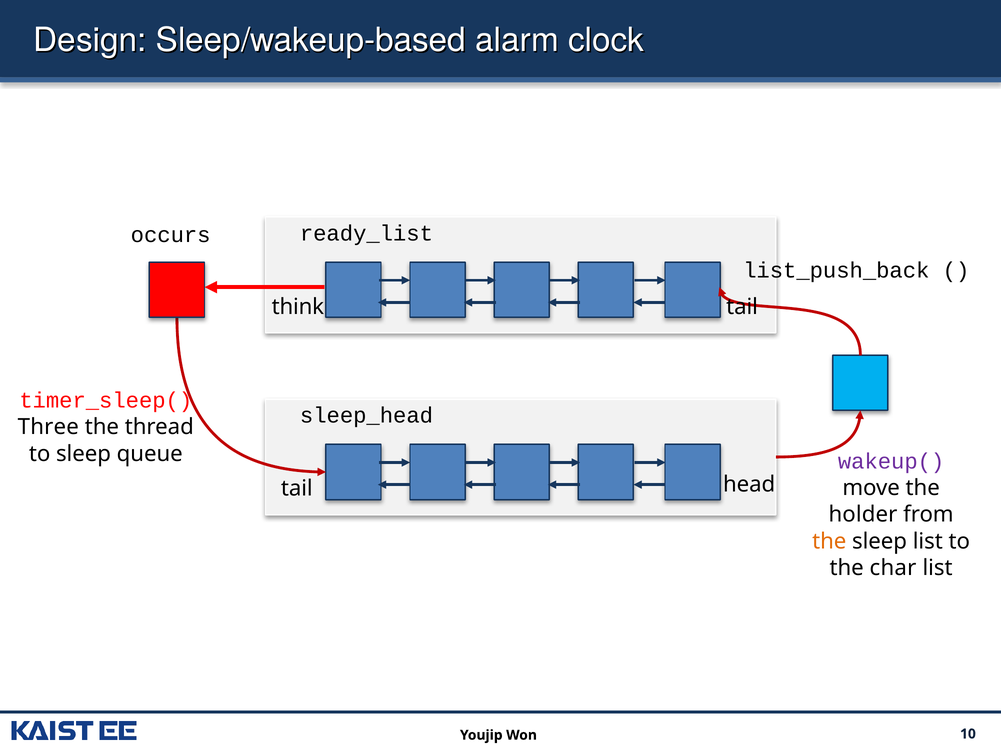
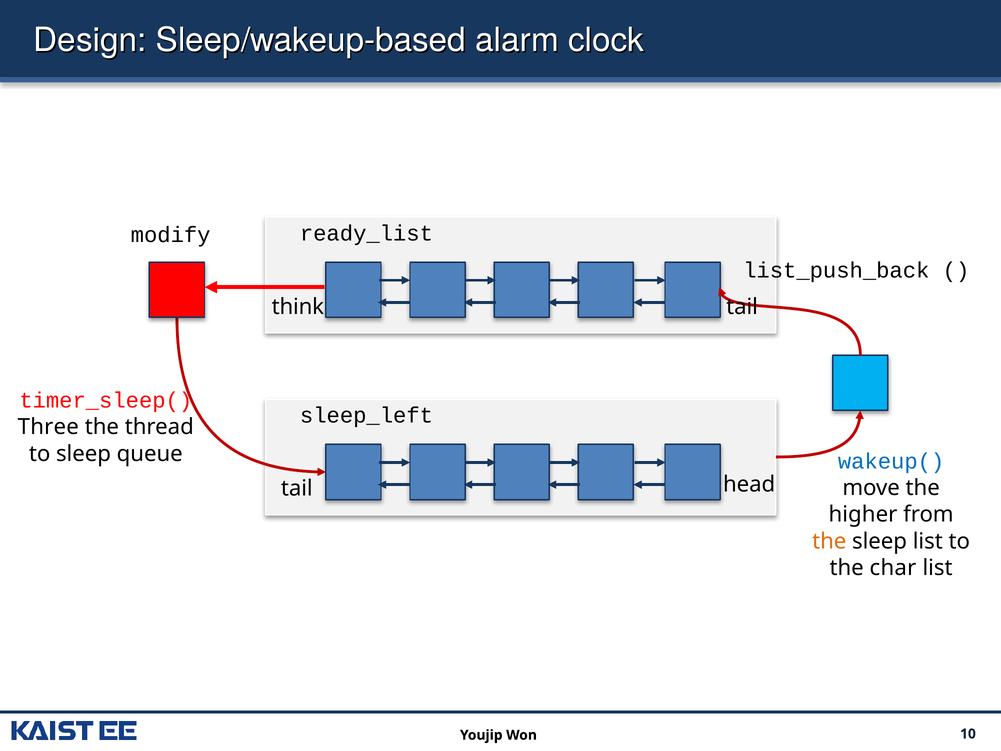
occurs: occurs -> modify (171, 235)
sleep_head: sleep_head -> sleep_left (367, 415)
wakeup( colour: purple -> blue (891, 461)
holder: holder -> higher (863, 514)
